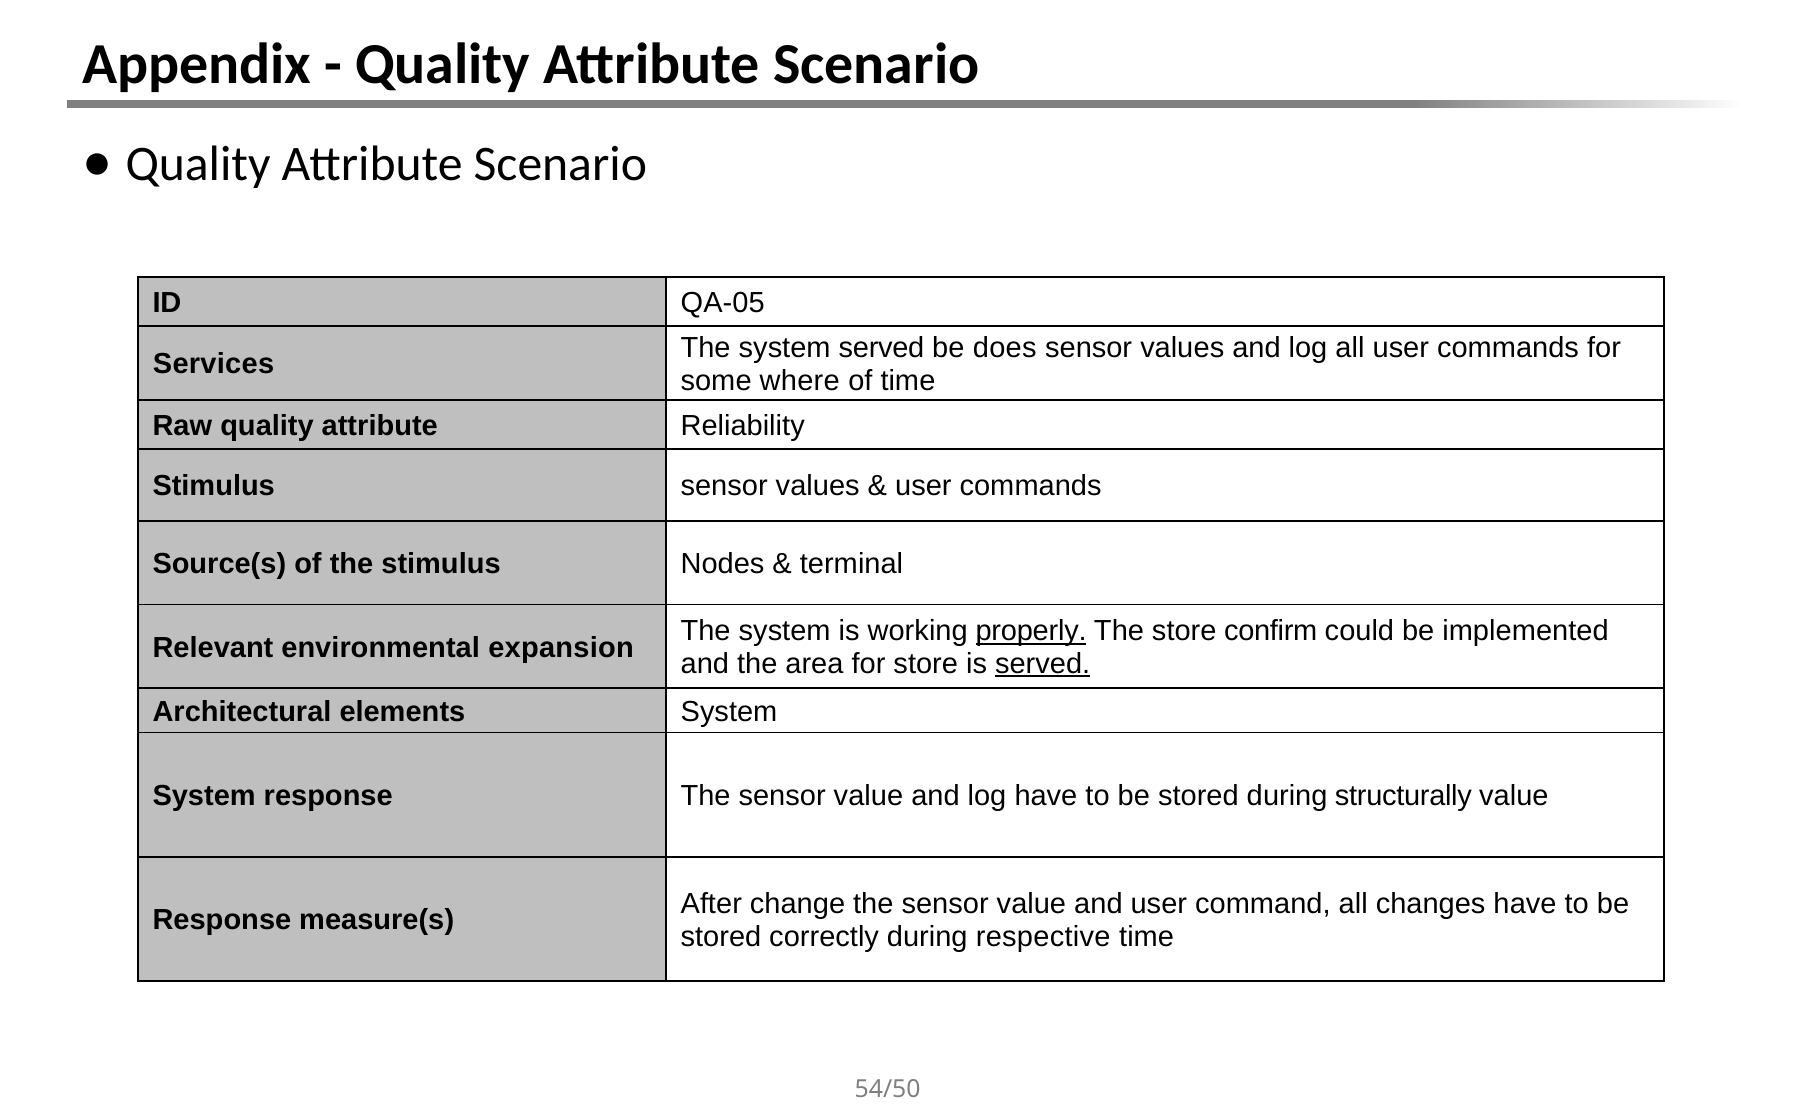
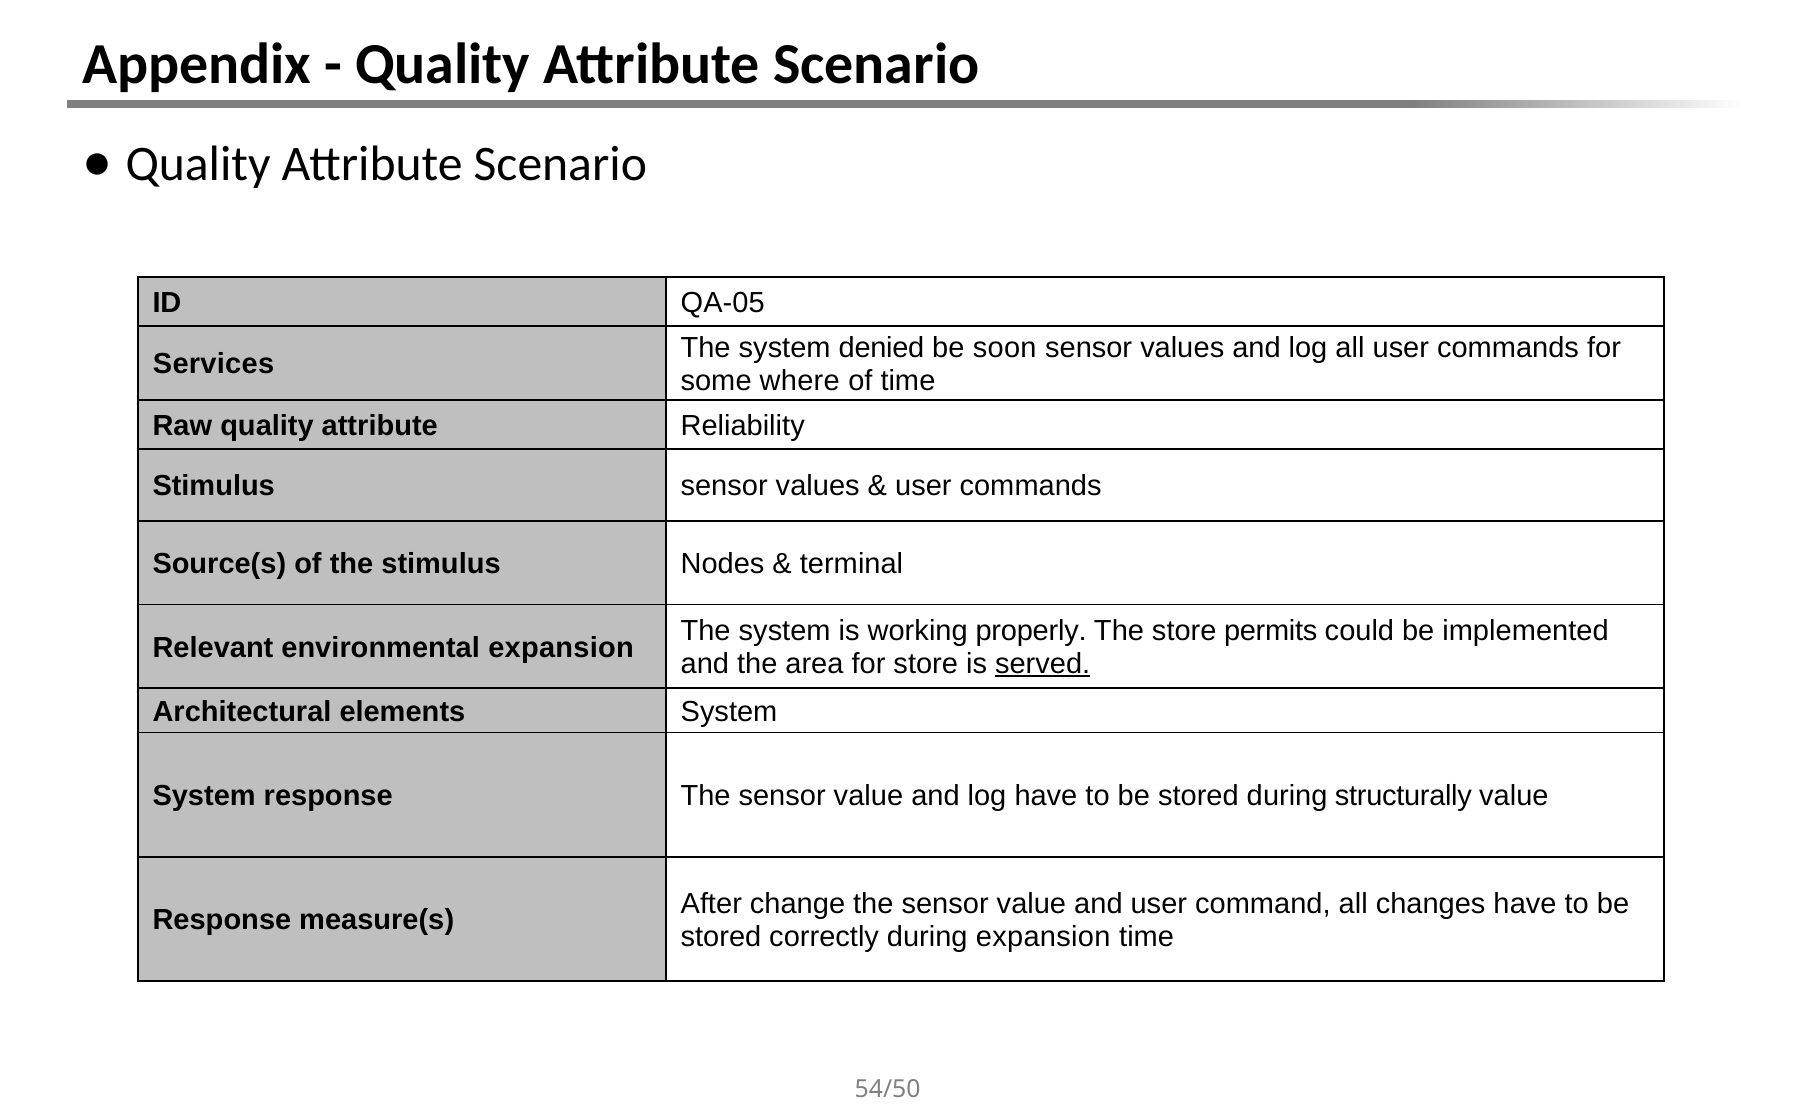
system served: served -> denied (882, 348)
does: does -> soon (1005, 348)
properly underline: present -> none (1031, 631)
confirm: confirm -> permits (1271, 631)
during respective: respective -> expansion (1043, 937)
